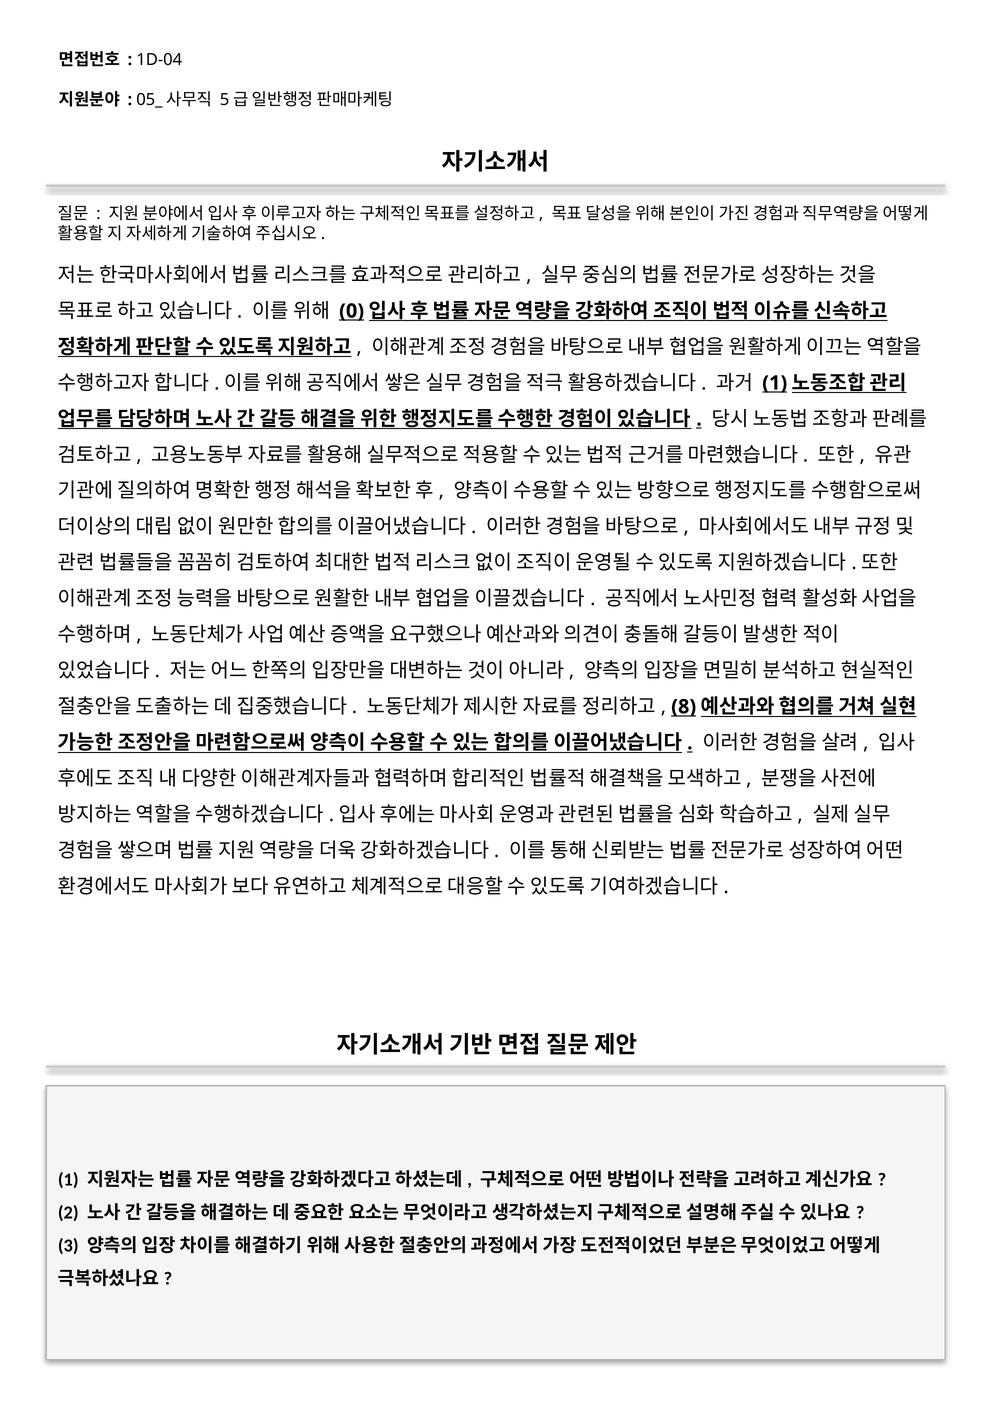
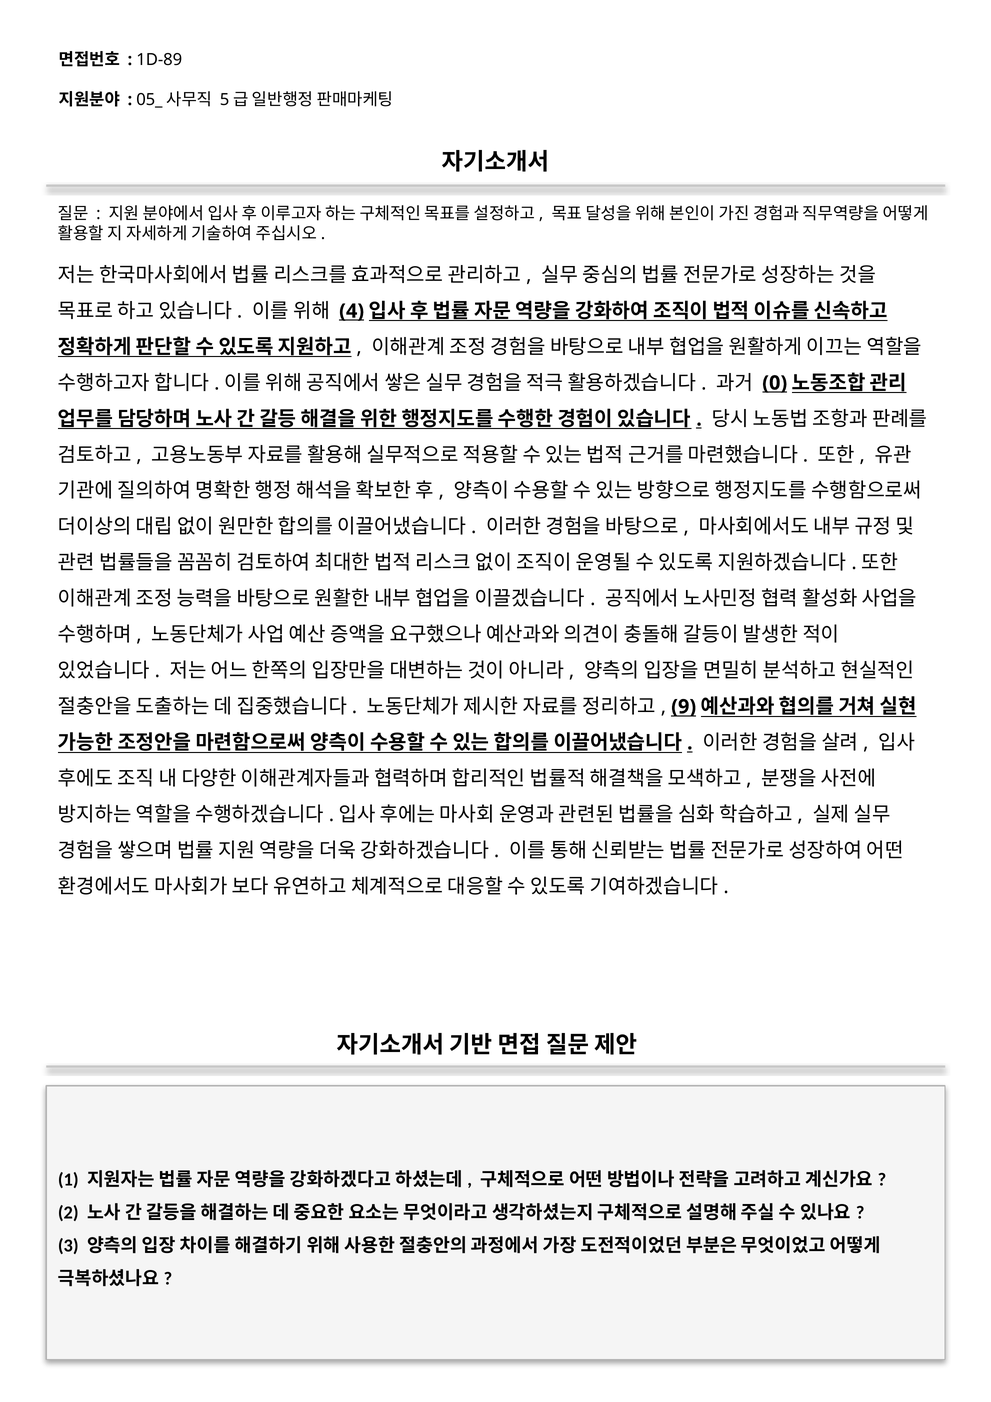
1D-04: 1D-04 -> 1D-89 (159, 60)
0: 0 -> 4 (352, 311)
1: 1 -> 0 (775, 383)
8: 8 -> 9 (684, 707)
